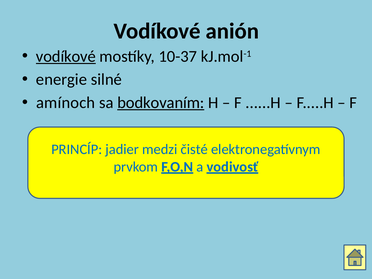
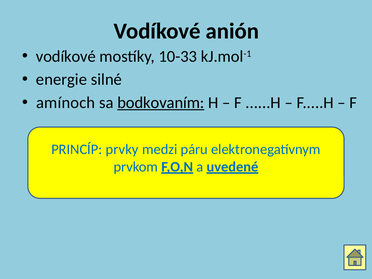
vodíkové underline: present -> none (66, 56)
10-37: 10-37 -> 10-33 (178, 56)
jadier: jadier -> prvky (122, 149)
čisté: čisté -> páru (194, 149)
vodivosť: vodivosť -> uvedené (232, 167)
